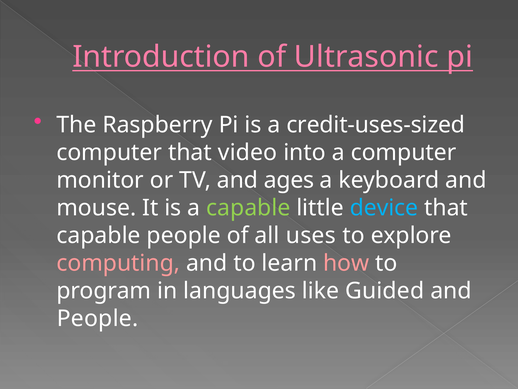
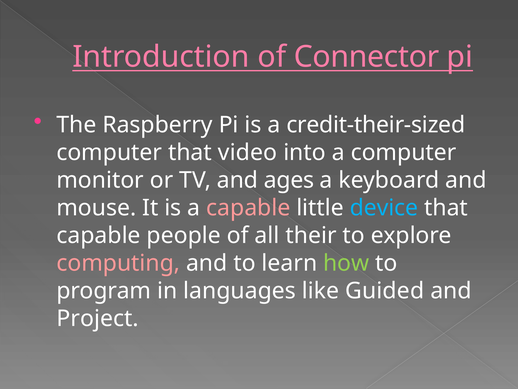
Ultrasonic: Ultrasonic -> Connector (366, 57)
credit-uses-sized: credit-uses-sized -> credit-their-sized (376, 125)
capable colour: light green -> pink (248, 208)
uses: uses -> their (311, 235)
how colour: pink -> light green (346, 263)
People: People -> Project (98, 318)
